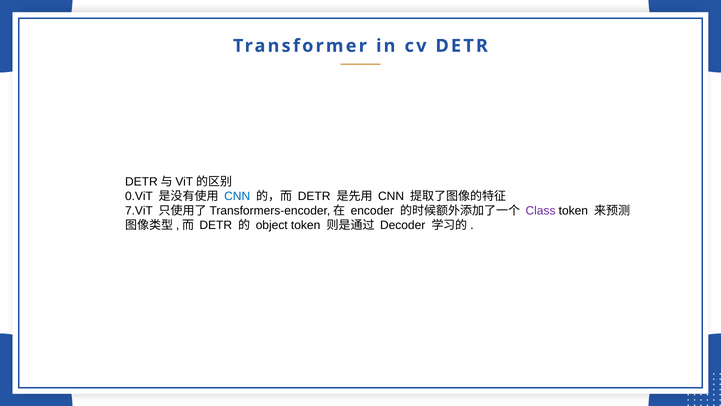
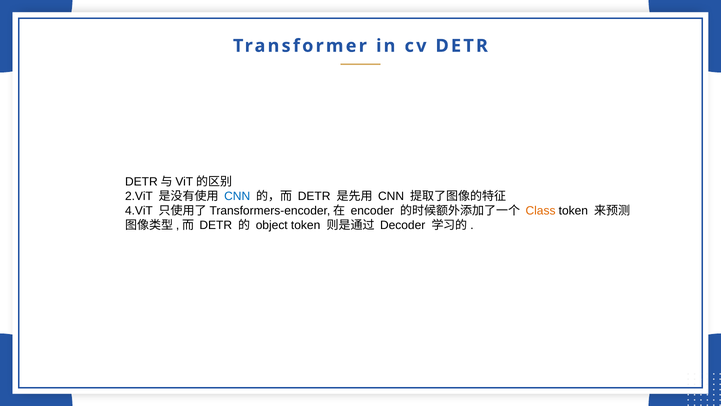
0.ViT: 0.ViT -> 2.ViT (139, 196)
7.ViT: 7.ViT -> 4.ViT (139, 210)
Class colour: purple -> orange (541, 210)
